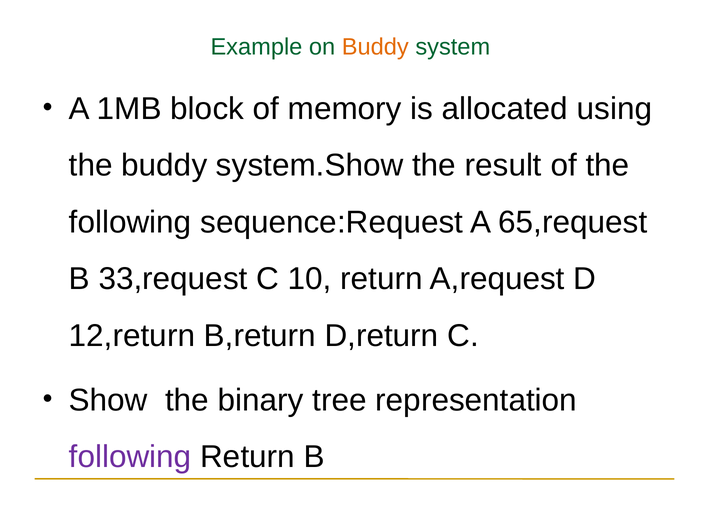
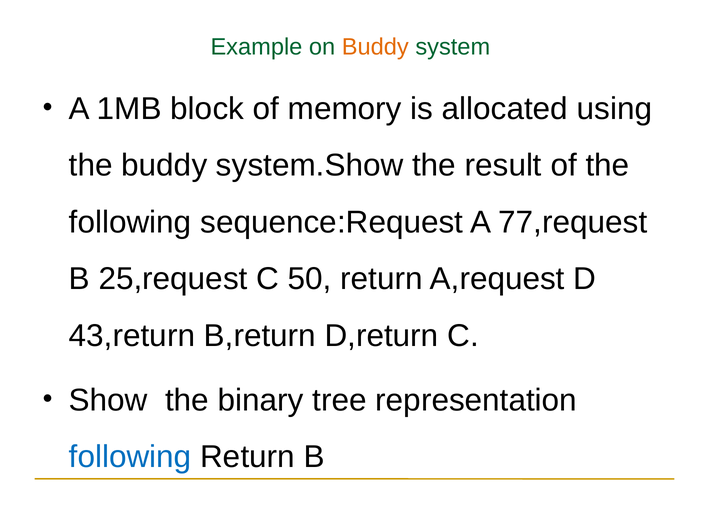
65,request: 65,request -> 77,request (573, 222)
33,request: 33,request -> 25,request (173, 279)
10: 10 -> 50 (310, 279)
12,return: 12,return -> 43,return (132, 335)
following colour: purple -> blue (130, 457)
